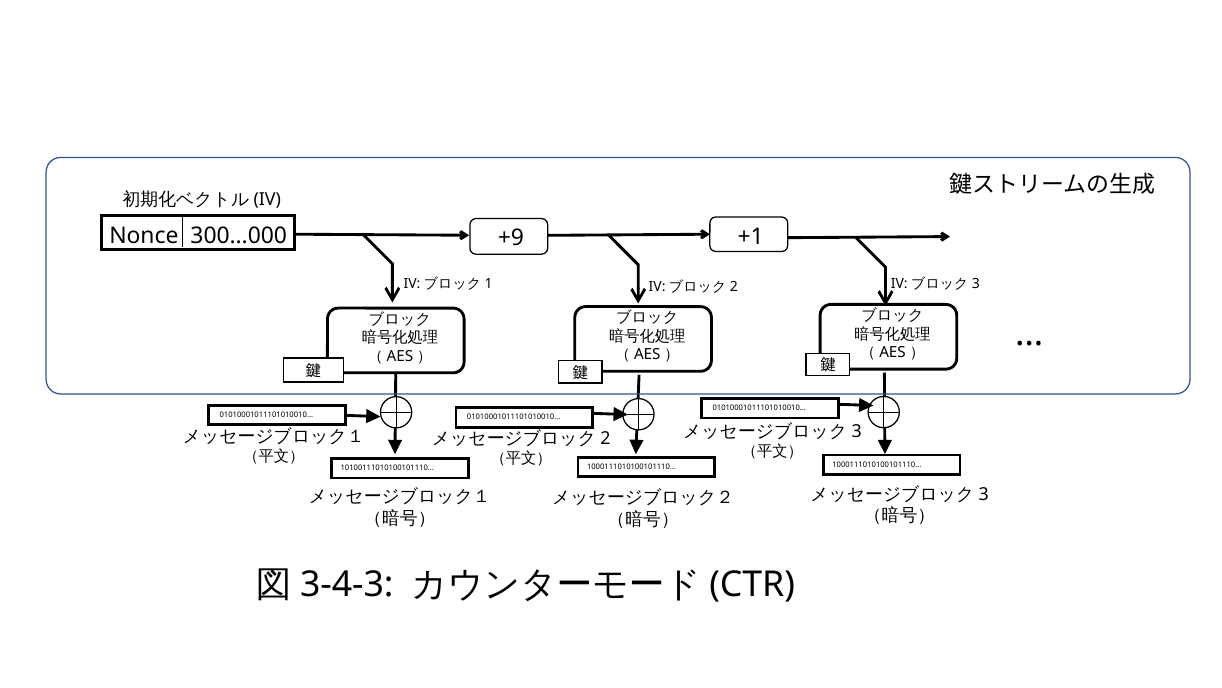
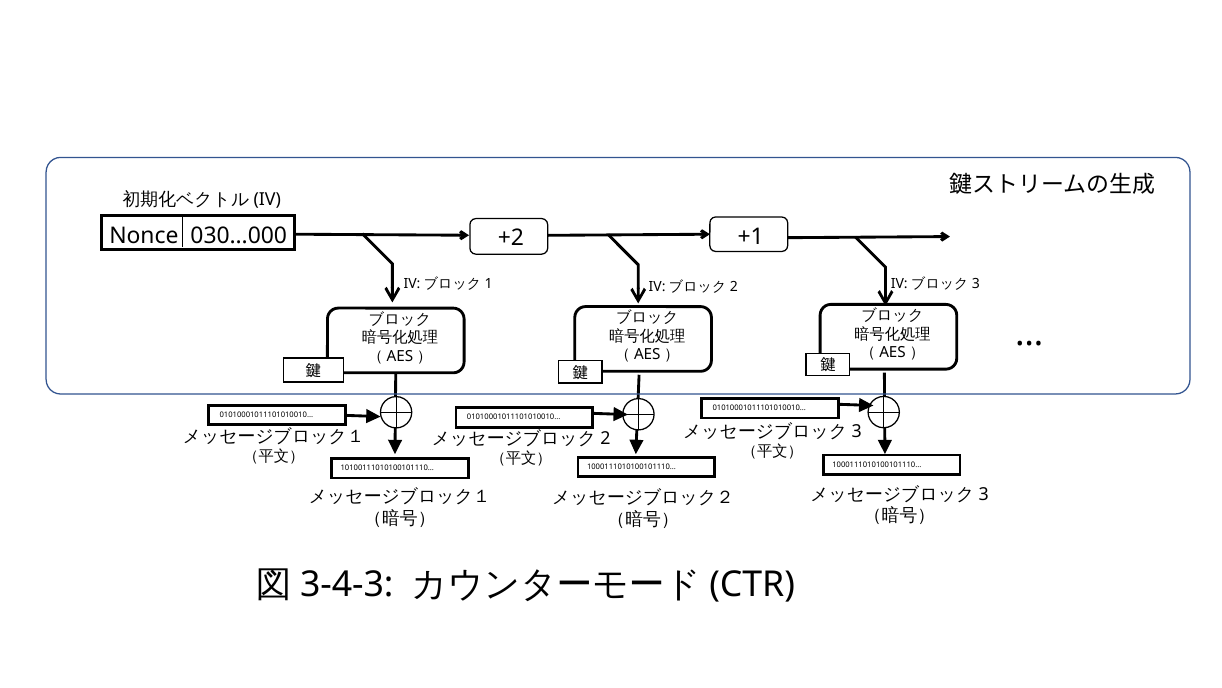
300…000: 300…000 -> 030…000 (239, 236)
+9: +9 -> +2 (511, 238)
